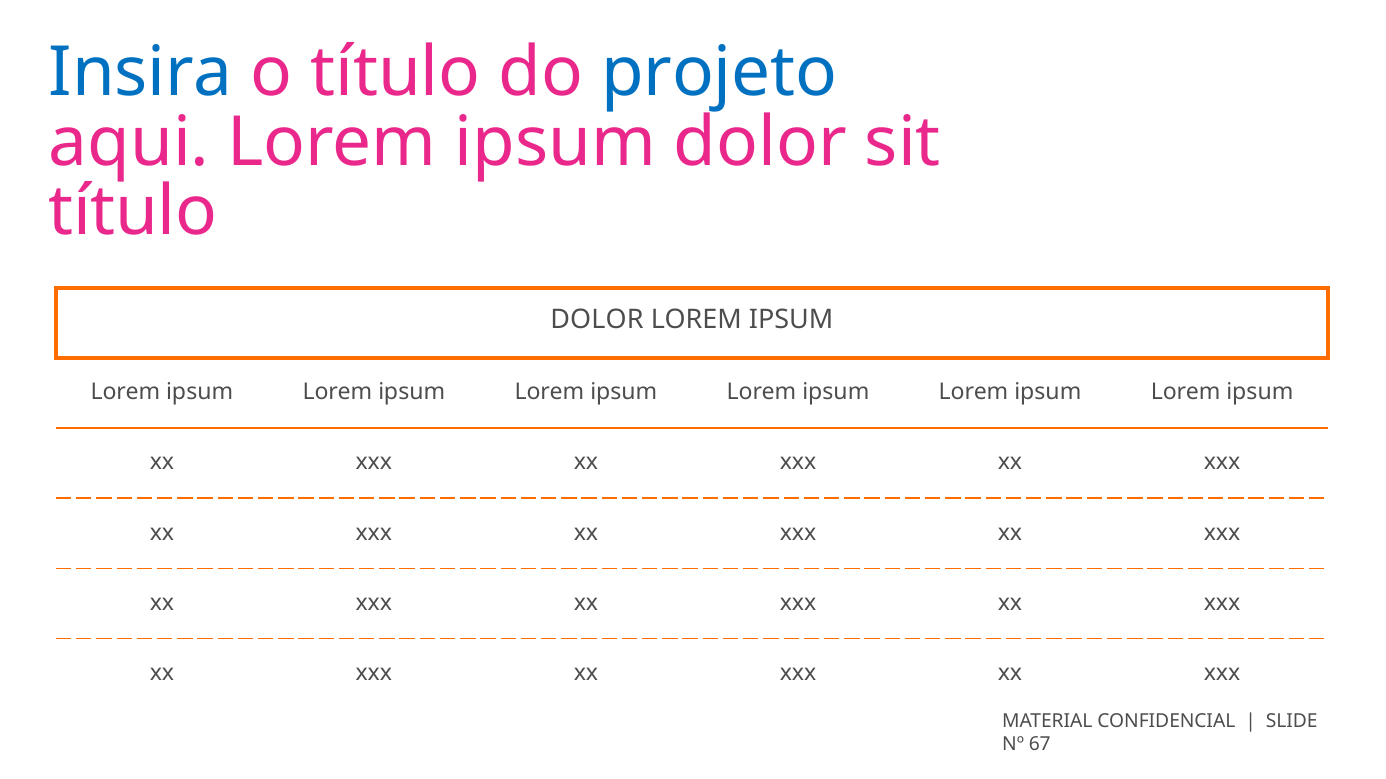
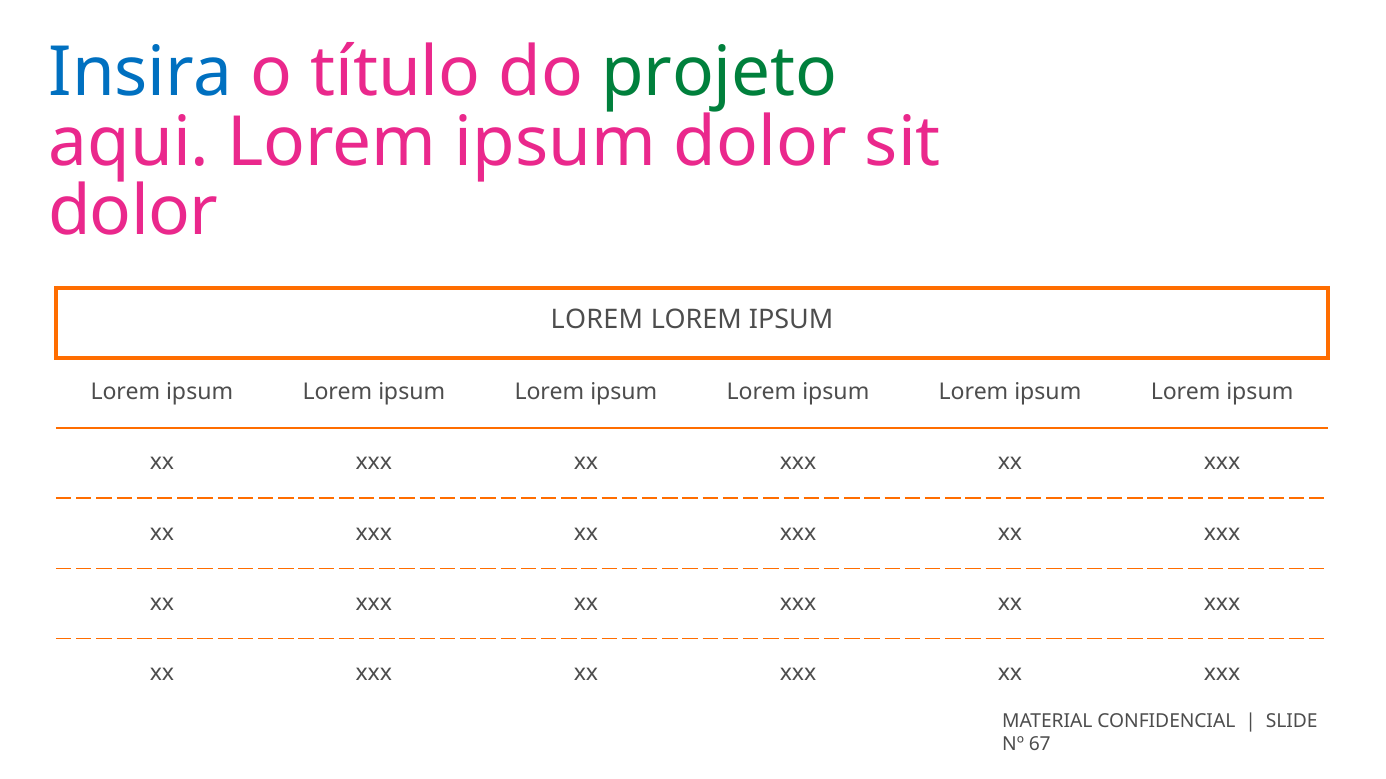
projeto colour: blue -> green (719, 73)
título: título -> dolor (133, 212)
DOLOR: DOLOR -> LOREM (597, 320)
